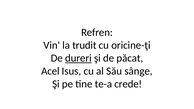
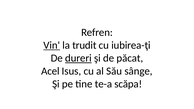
Vin underline: none -> present (52, 45)
oricine-ţi: oricine-ţi -> iubirea-ţi (131, 45)
crede: crede -> scăpa (128, 84)
